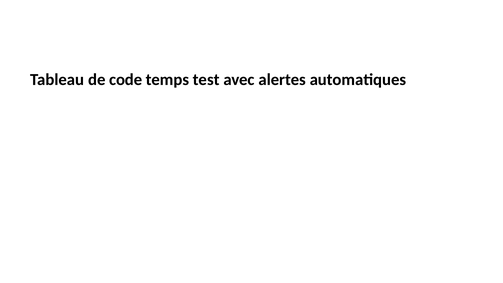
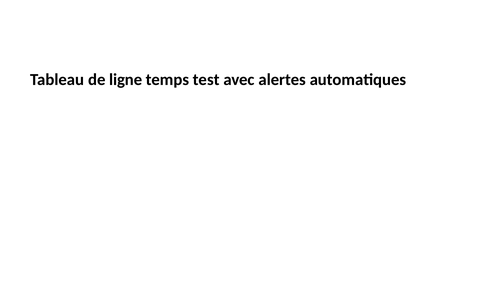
code: code -> ligne (126, 80)
